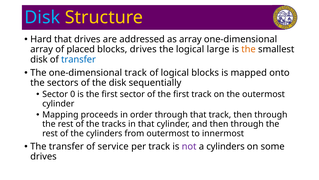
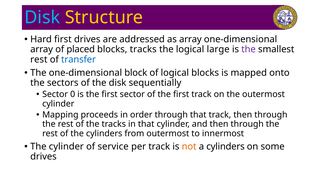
Hard that: that -> first (63, 39)
blocks drives: drives -> tracks (143, 49)
the colour: orange -> purple (249, 49)
disk: disk -> rest (39, 59)
one-dimensional track: track -> block (136, 73)
The transfer: transfer -> cylinder (66, 146)
not colour: purple -> orange (189, 146)
